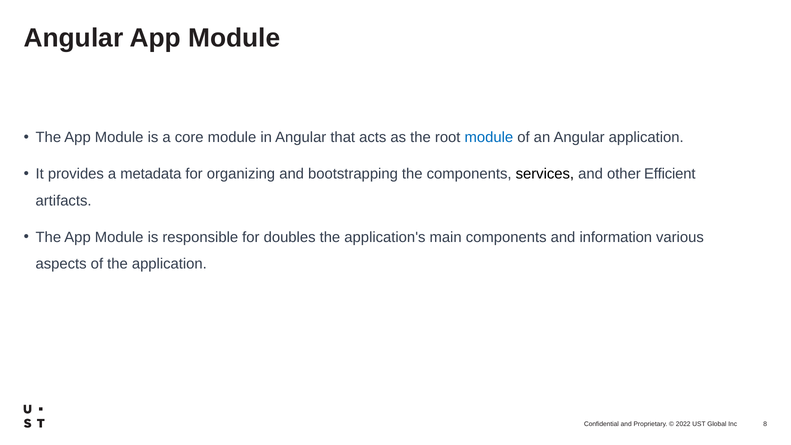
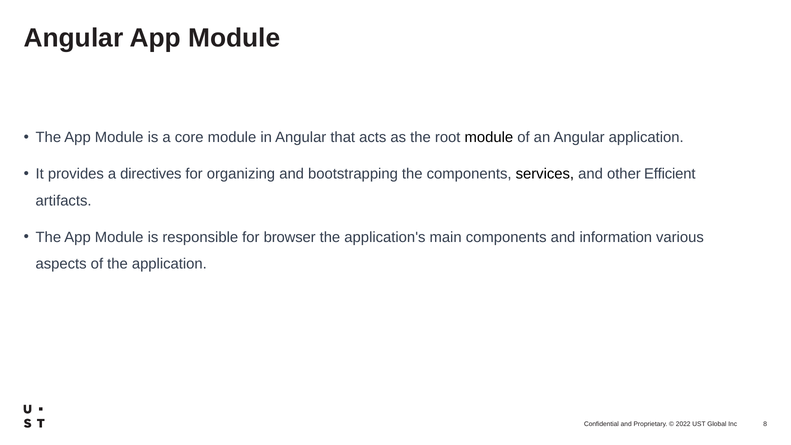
module colour: blue -> black (489, 137)
metadata: metadata -> directives (151, 174)
doubles: doubles -> browser (290, 237)
